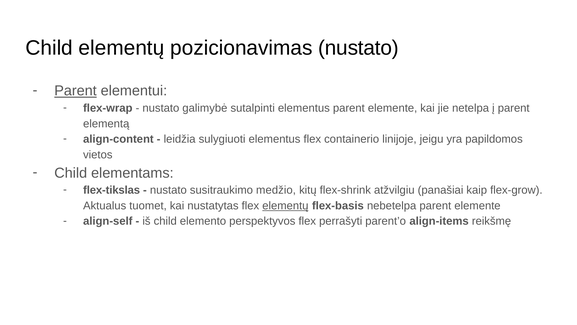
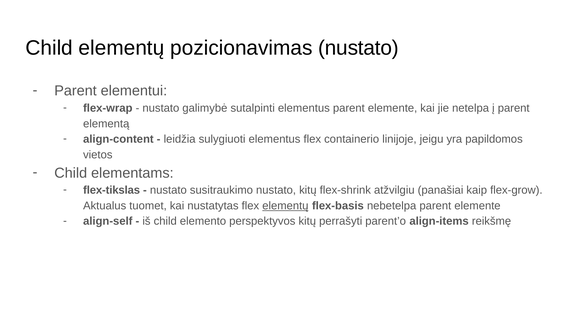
Parent underline: present -> none (76, 91)
susitraukimo medžio: medžio -> nustato (276, 190)
perspektyvos flex: flex -> kitų (307, 221)
